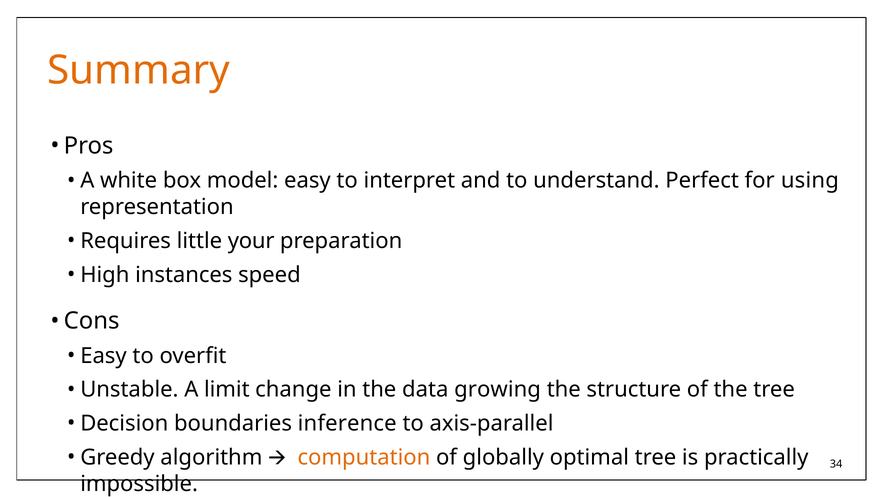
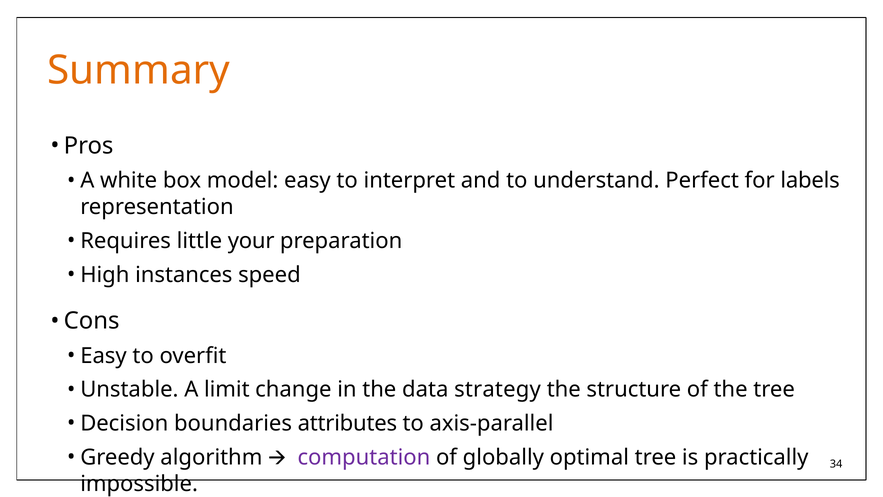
using: using -> labels (810, 180)
growing: growing -> strategy (498, 389)
inference: inference -> attributes (347, 423)
computation colour: orange -> purple (364, 457)
